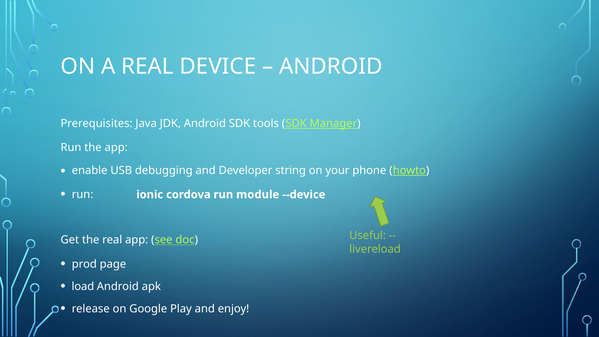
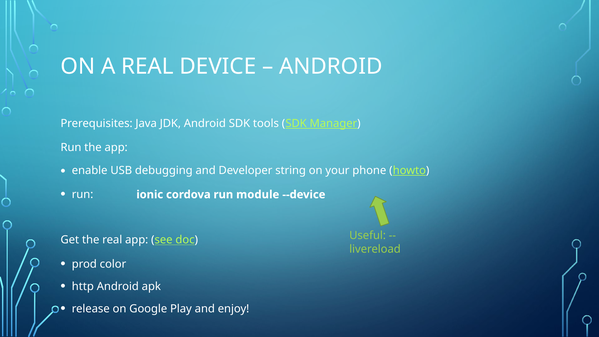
page: page -> color (113, 264)
load: load -> http (83, 286)
